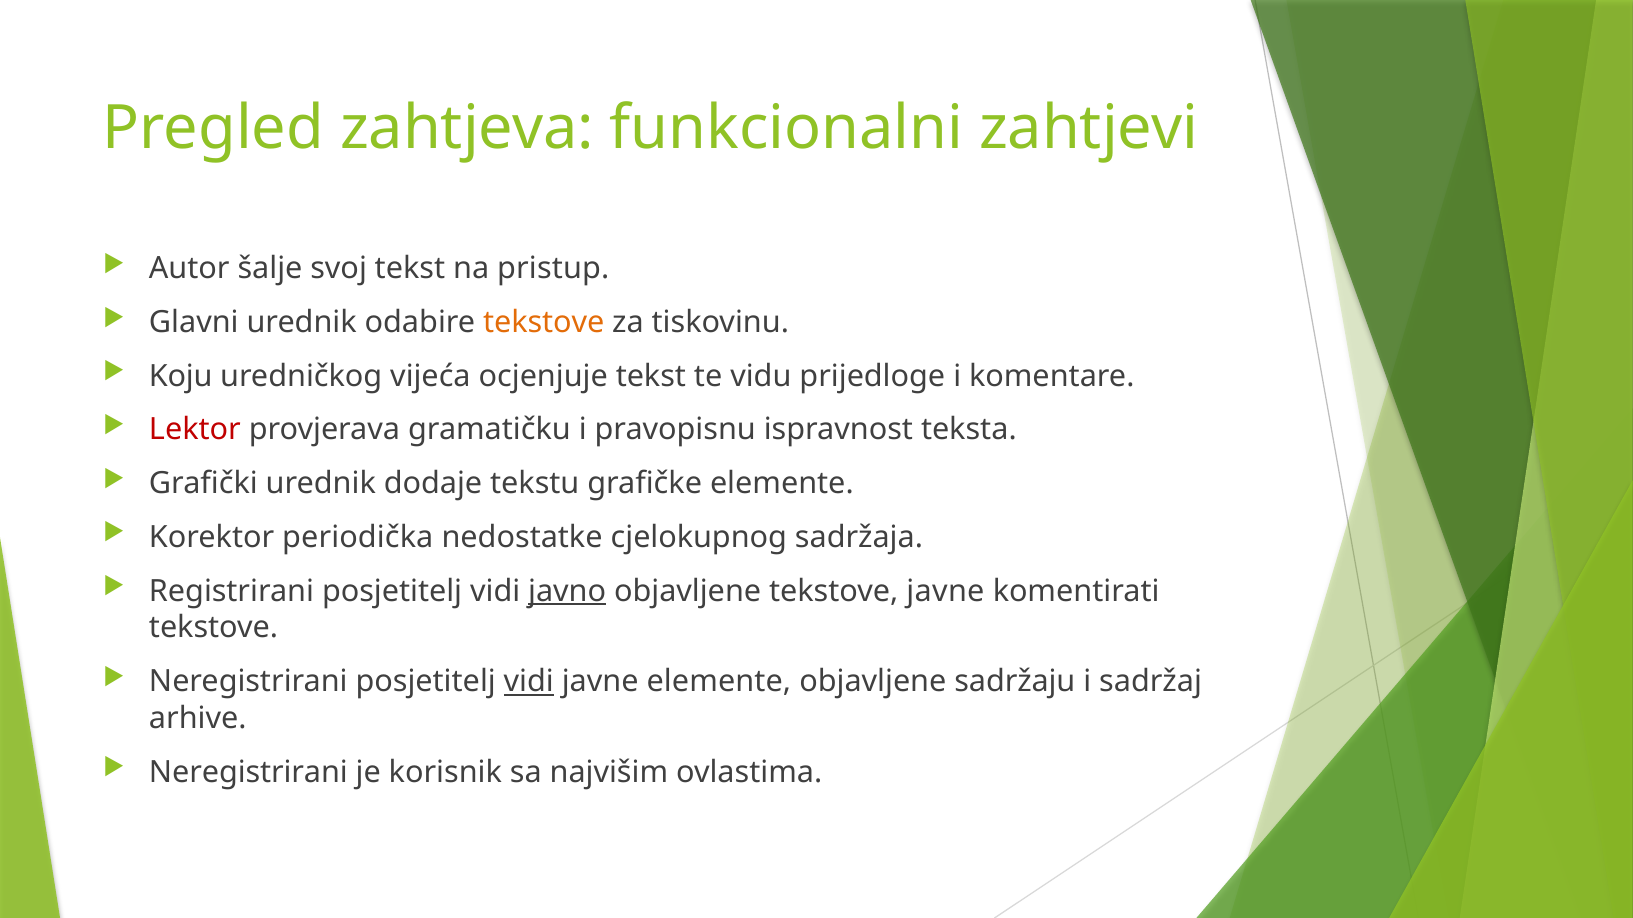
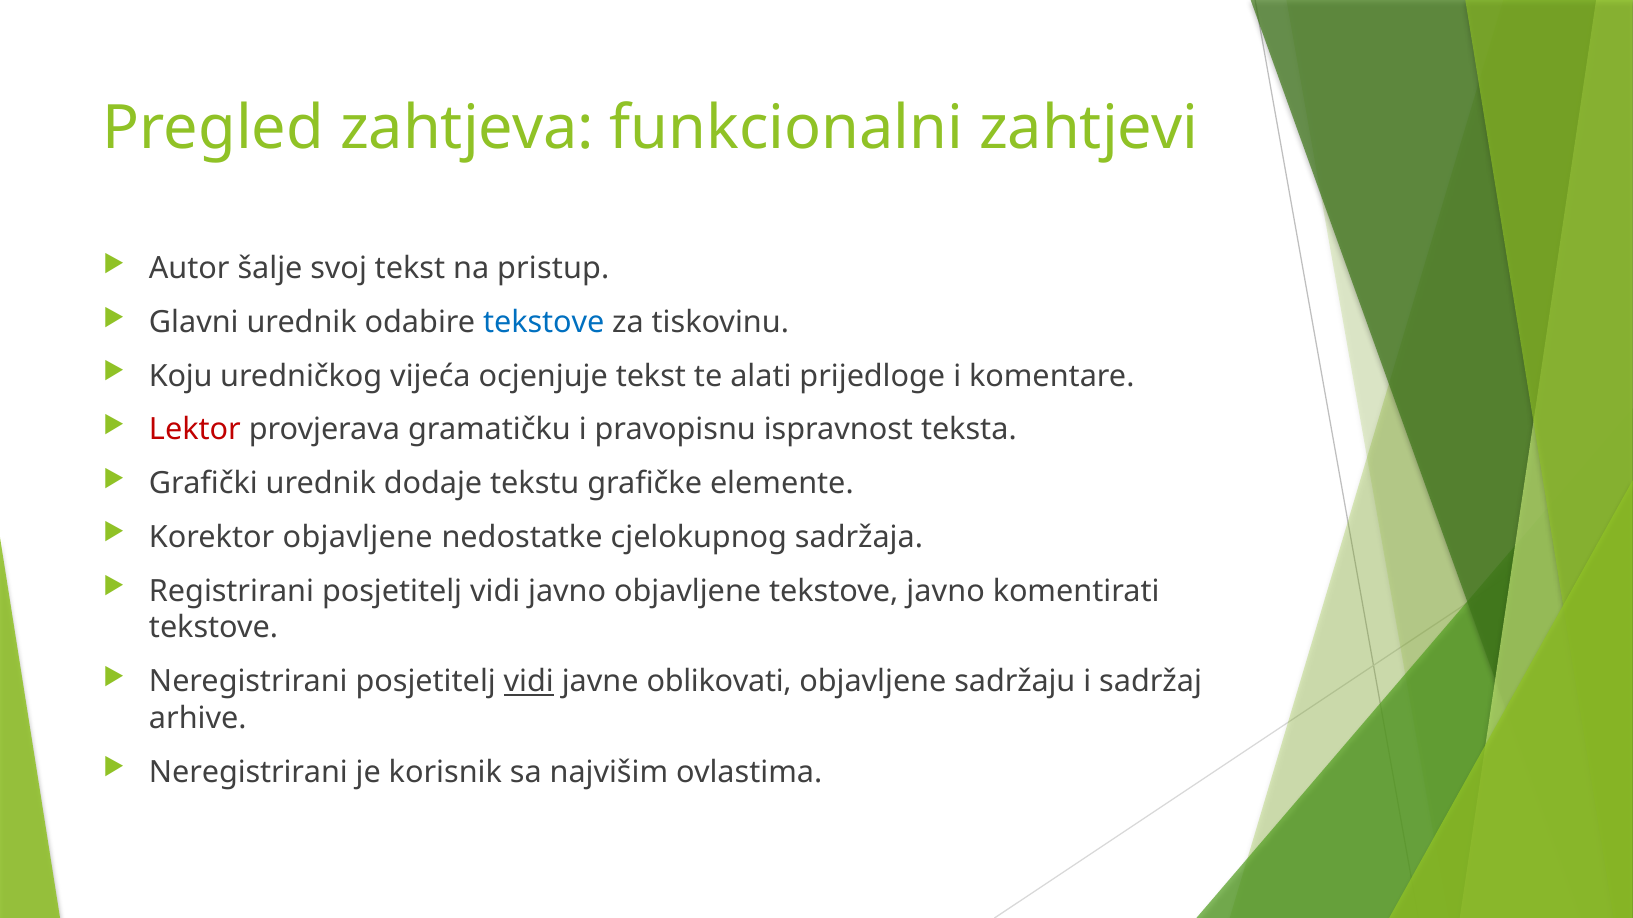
tekstove colour: orange -> blue (544, 323)
vidu: vidu -> alati (761, 376)
Korektor periodička: periodička -> objavljene (358, 538)
javno underline: present -> none (567, 591)
tekstove javne: javne -> javno (946, 591)
javne elemente: elemente -> oblikovati (719, 682)
